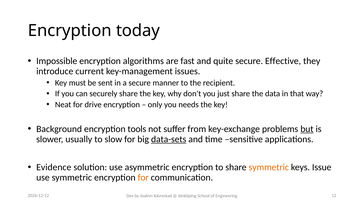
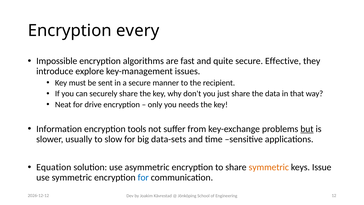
today: today -> every (138, 31)
current: current -> explore (90, 71)
Background: Background -> Information (59, 129)
data-sets underline: present -> none (169, 139)
Evidence: Evidence -> Equation (54, 167)
for colour: orange -> blue (143, 177)
